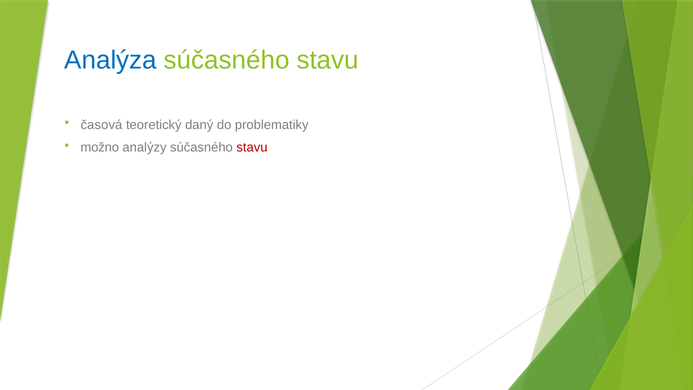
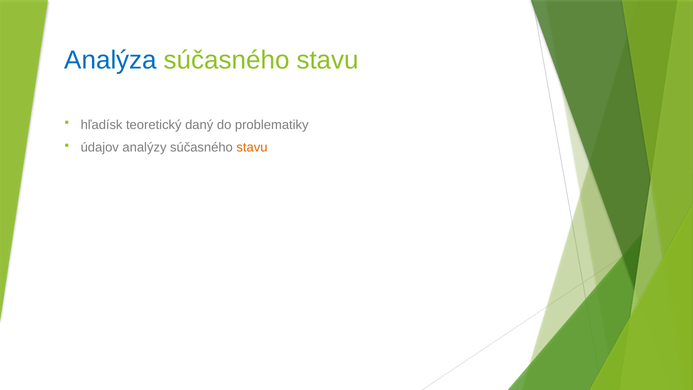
časová: časová -> hľadísk (102, 125)
možno: možno -> údajov (100, 148)
stavu colour: red -> orange (252, 148)
